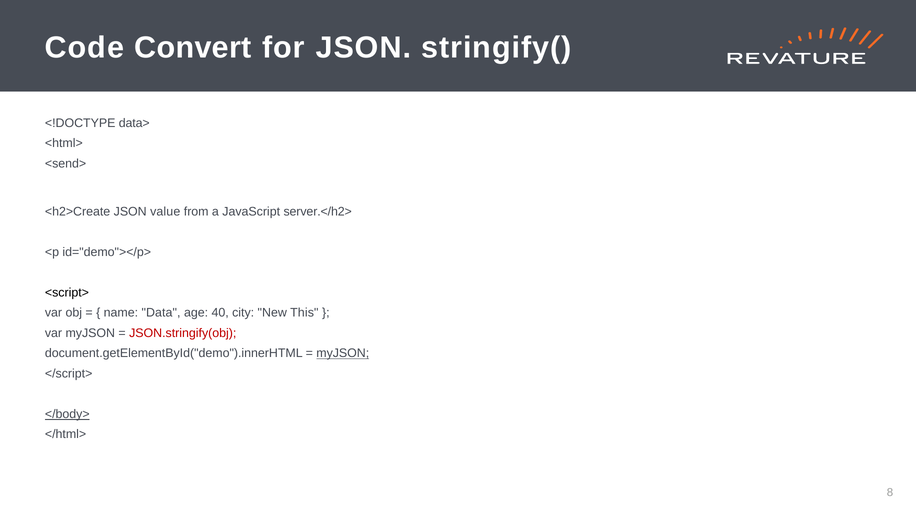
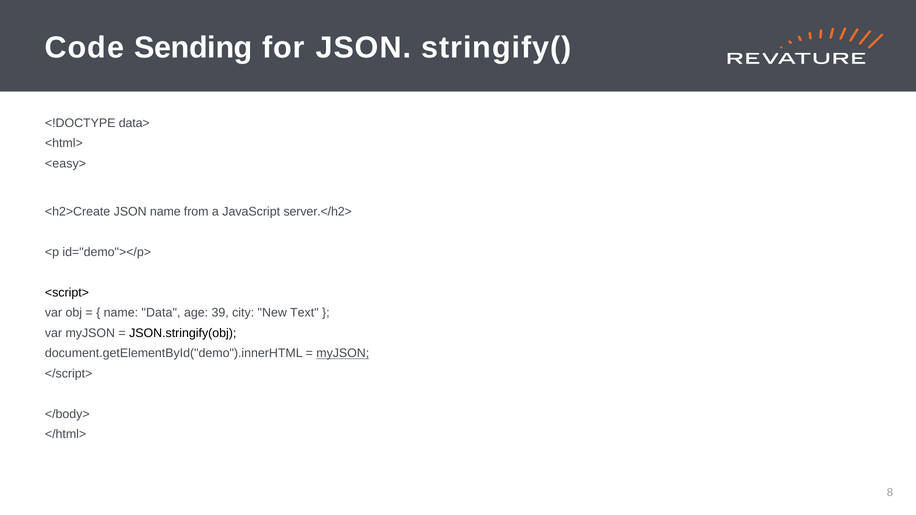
Convert: Convert -> Sending (193, 48)
<send>: <send> -> <easy> (66, 164)
JSON value: value -> name (165, 212)
40: 40 -> 39 (220, 313)
This: This -> Text (304, 313)
JSON.stringify(obj colour: red -> black (183, 333)
</body> underline: present -> none (67, 414)
